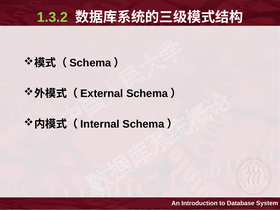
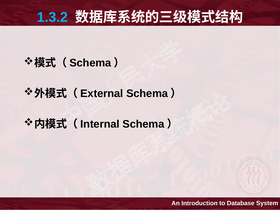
1.3.2 colour: light green -> light blue (52, 17)
